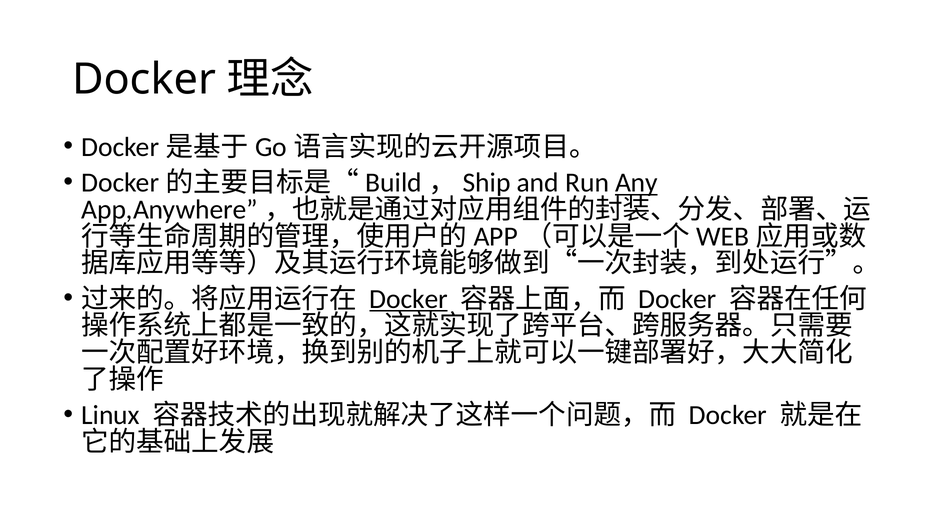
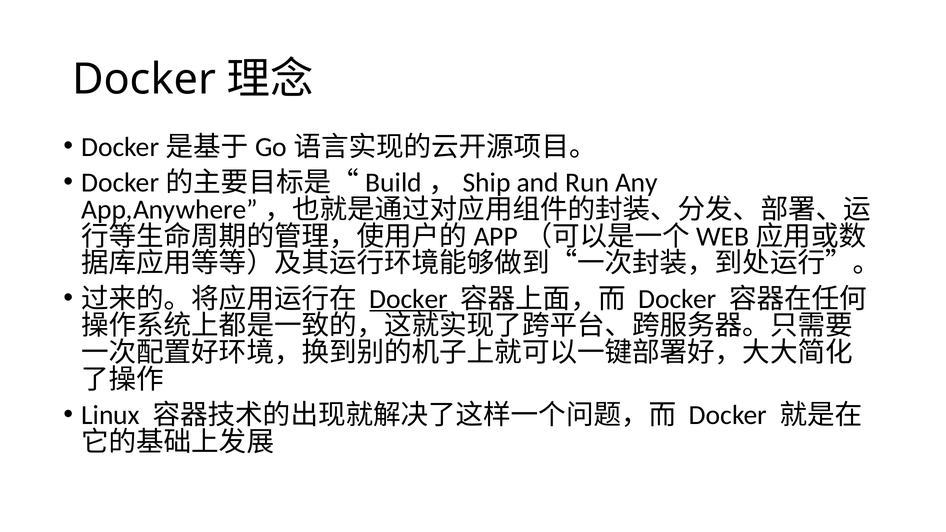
Any underline: present -> none (636, 183)
